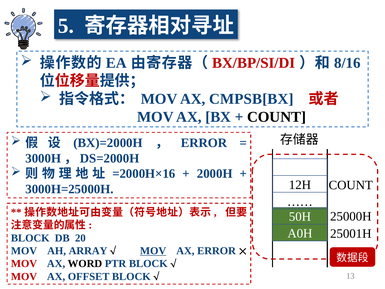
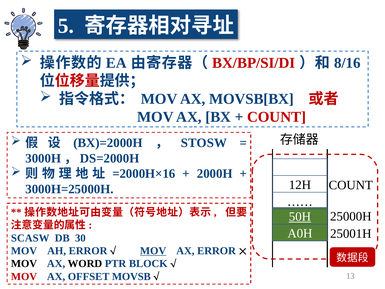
CMPSB[BX: CMPSB[BX -> MOVSB[BX (252, 99)
COUNT colour: black -> red (277, 117)
ERROR: ERROR -> STOSW (204, 143)
50H underline: none -> present (300, 217)
BLOCK: BLOCK -> SCASW (30, 238)
20: 20 -> 30 (80, 238)
AH ARRAY: ARRAY -> ERROR (88, 251)
MOV colour: red -> black (24, 263)
OFFSET BLOCK: BLOCK -> MOVSB (131, 276)
